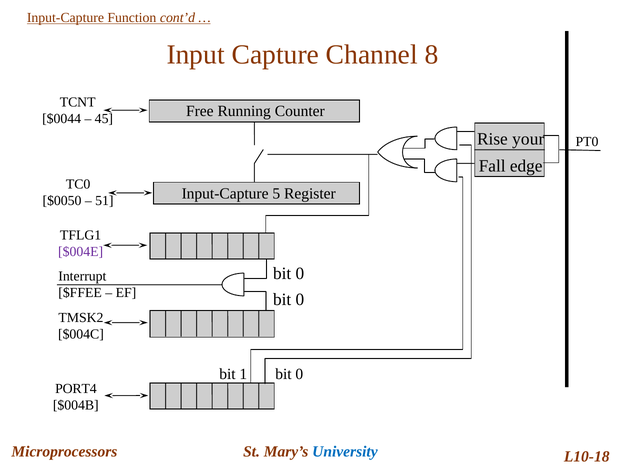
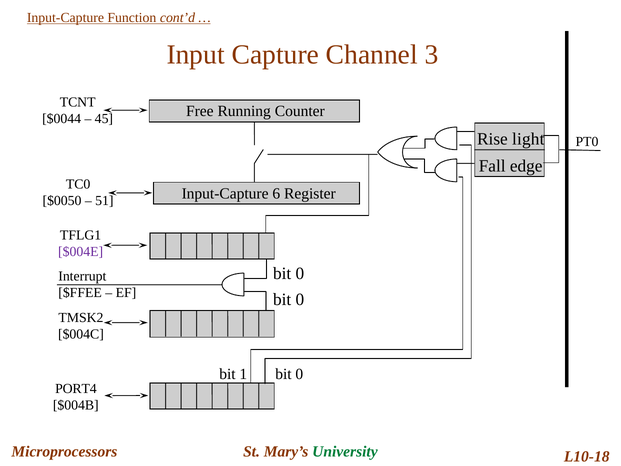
8: 8 -> 3 (432, 55)
your: your -> light (528, 139)
5: 5 -> 6 (276, 193)
University colour: blue -> green (345, 451)
